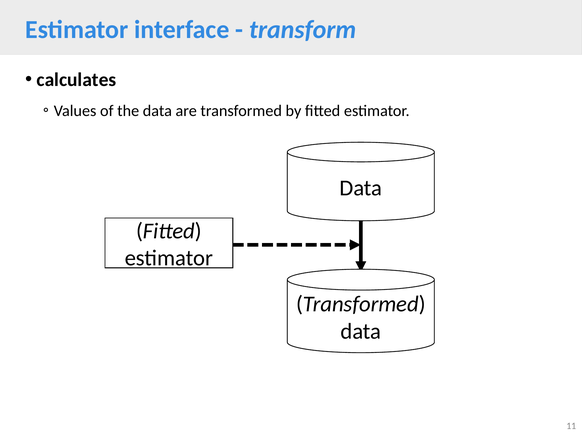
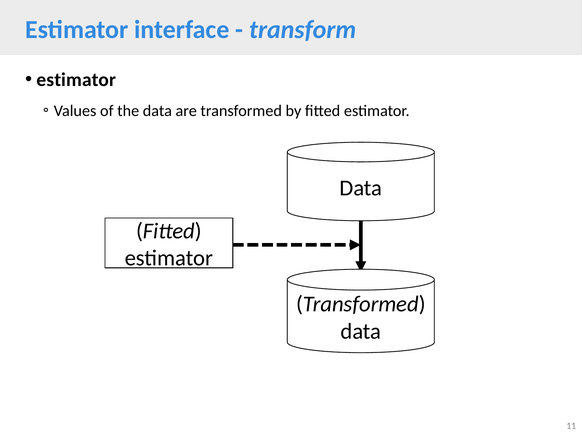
calculates: calculates -> estimator (76, 80)
